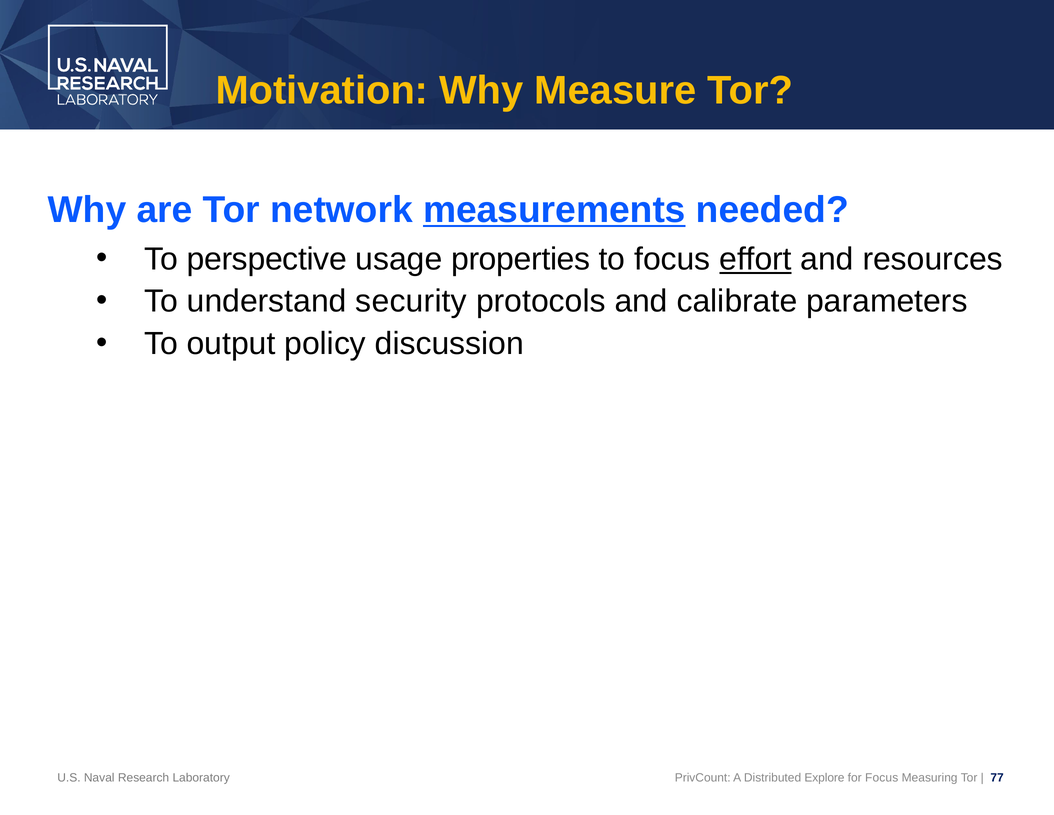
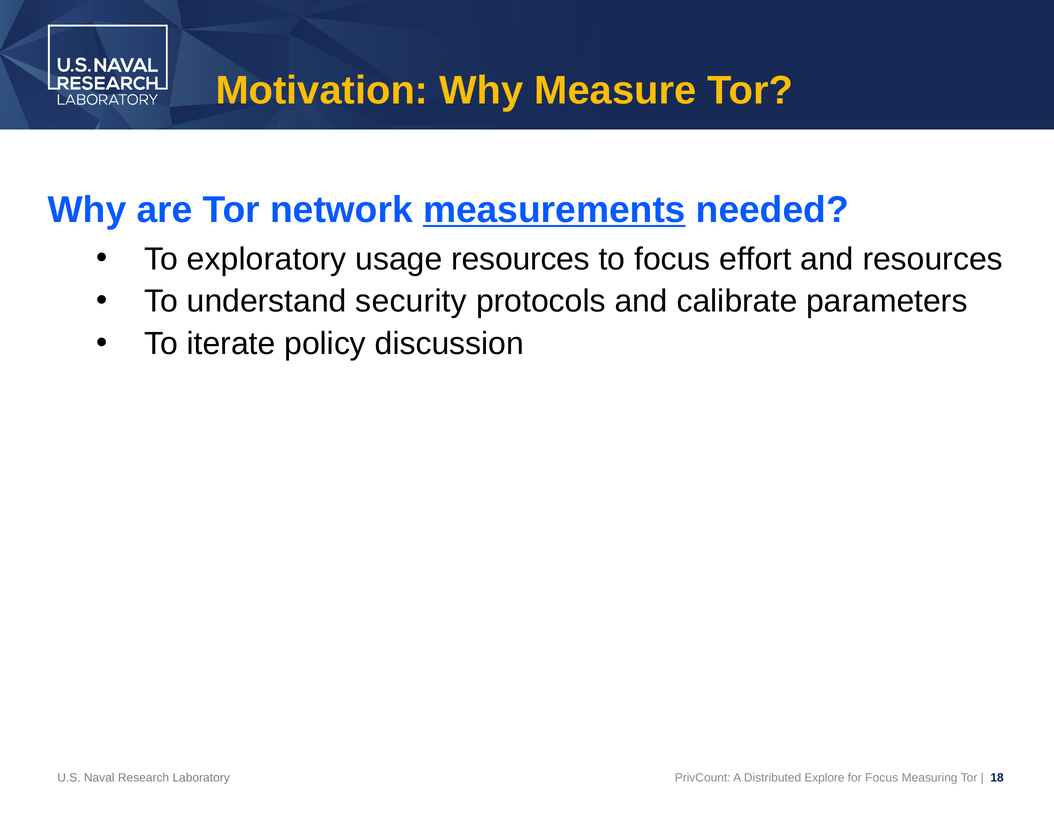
perspective: perspective -> exploratory (267, 259)
usage properties: properties -> resources (521, 259)
effort underline: present -> none (755, 259)
output: output -> iterate (231, 344)
77: 77 -> 18 (997, 777)
